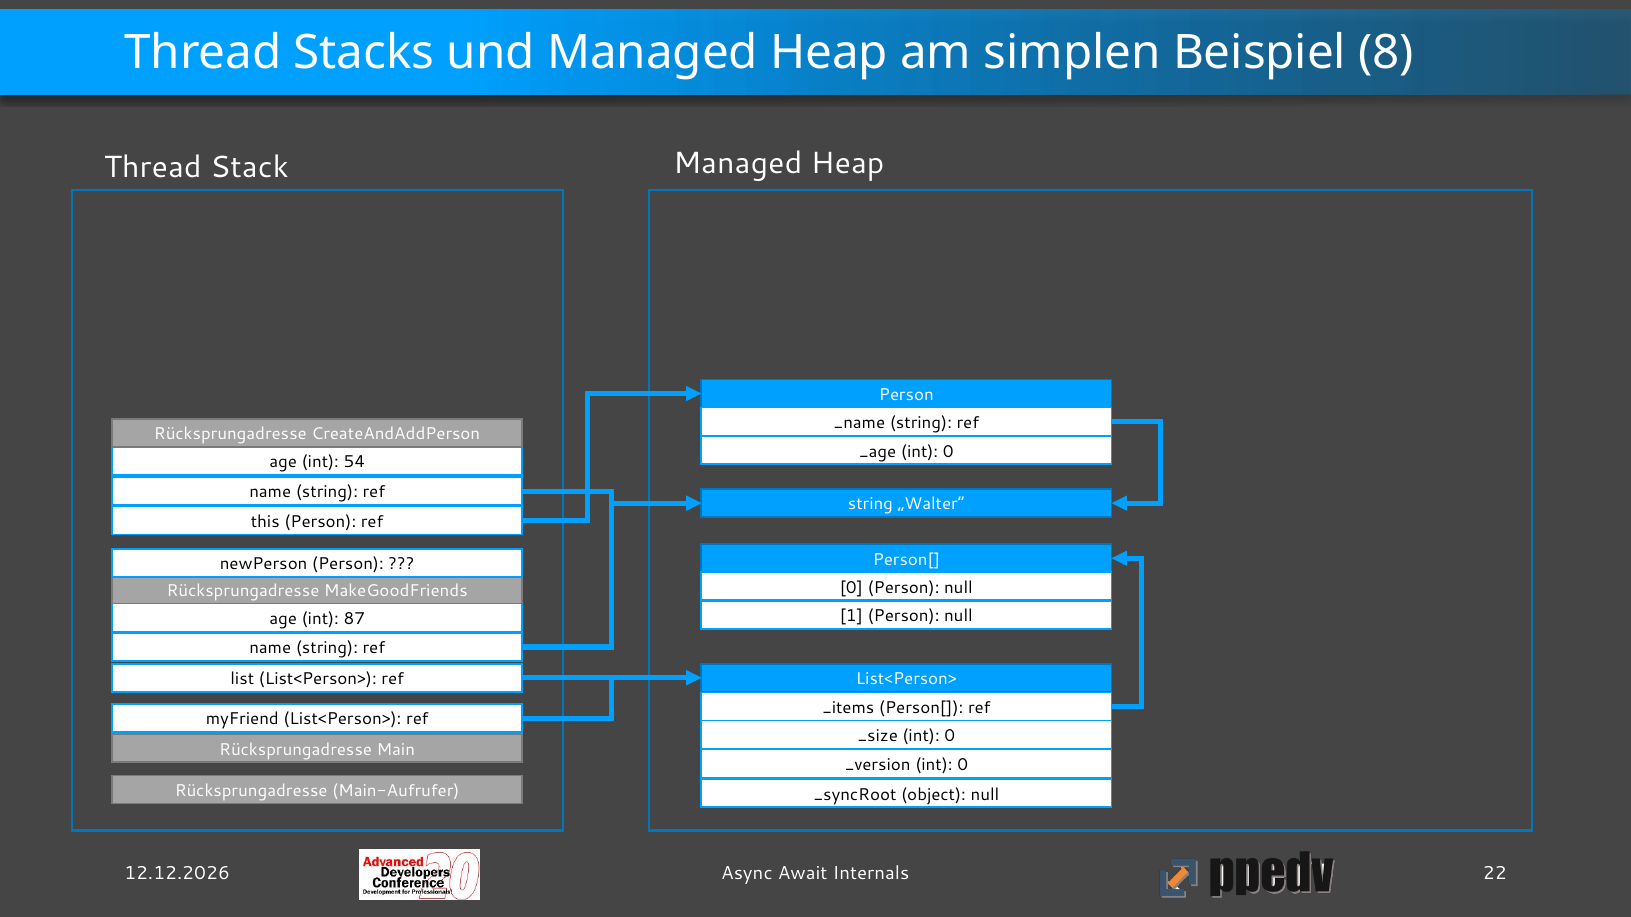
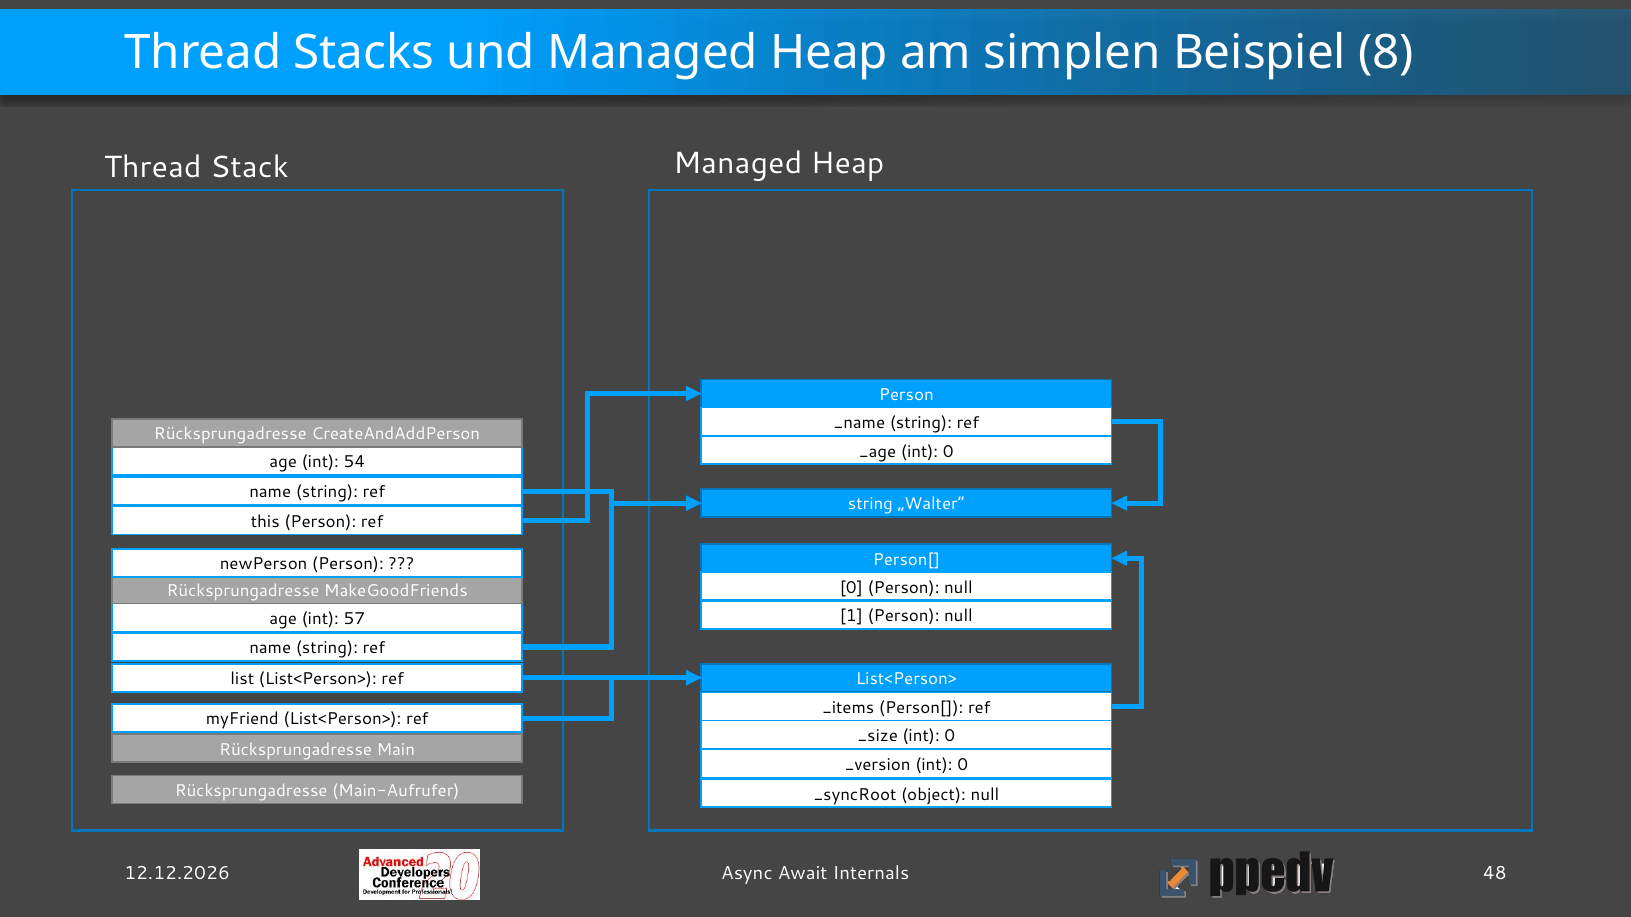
87: 87 -> 57 (354, 619)
22: 22 -> 48 (1495, 874)
